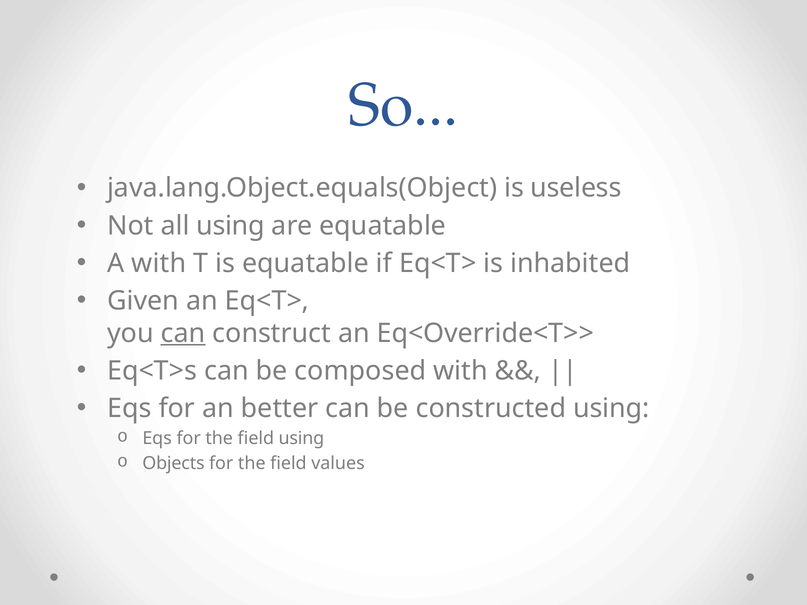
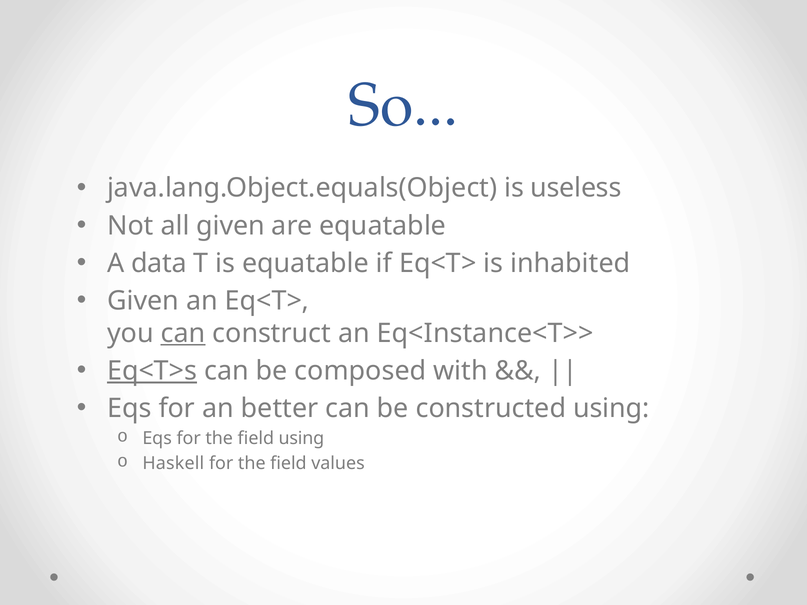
all using: using -> given (231, 226)
A with: with -> data (159, 263)
Eq<Override<T>>: Eq<Override<T>> -> Eq<Instance<T>> (485, 333)
Eq<T>s underline: none -> present (152, 371)
Objects: Objects -> Haskell (173, 464)
